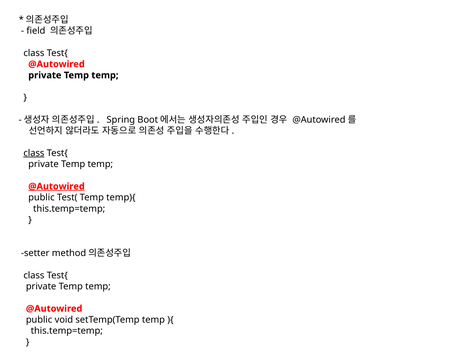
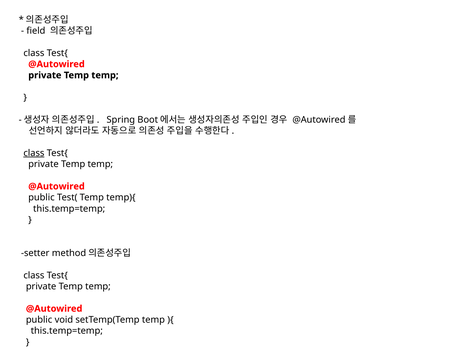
@Autowired underline: present -> none (57, 186)
